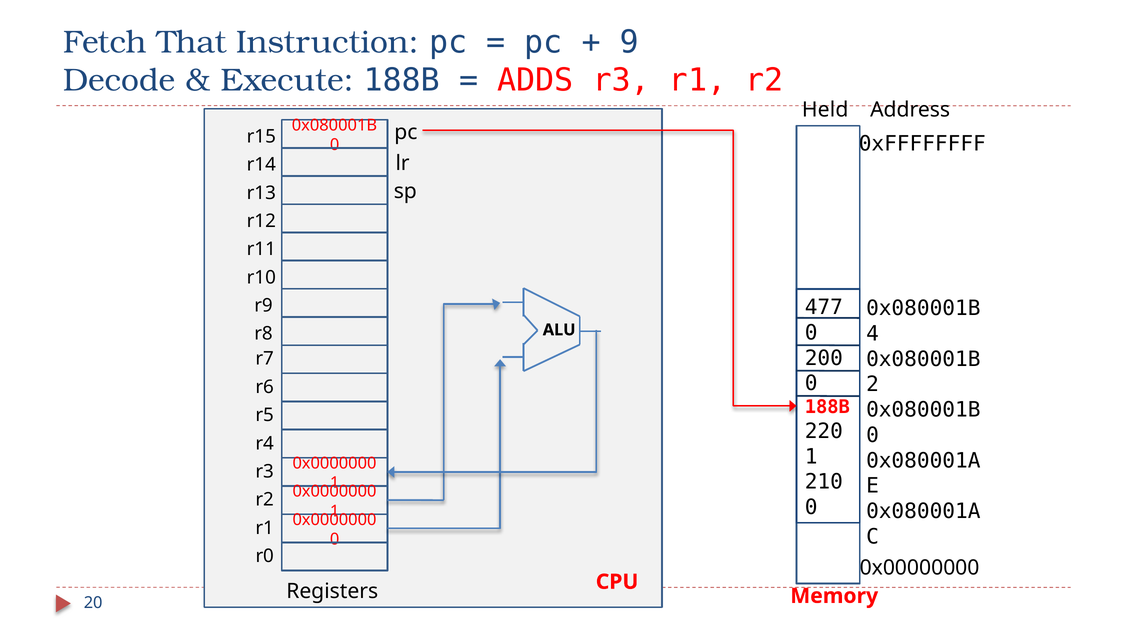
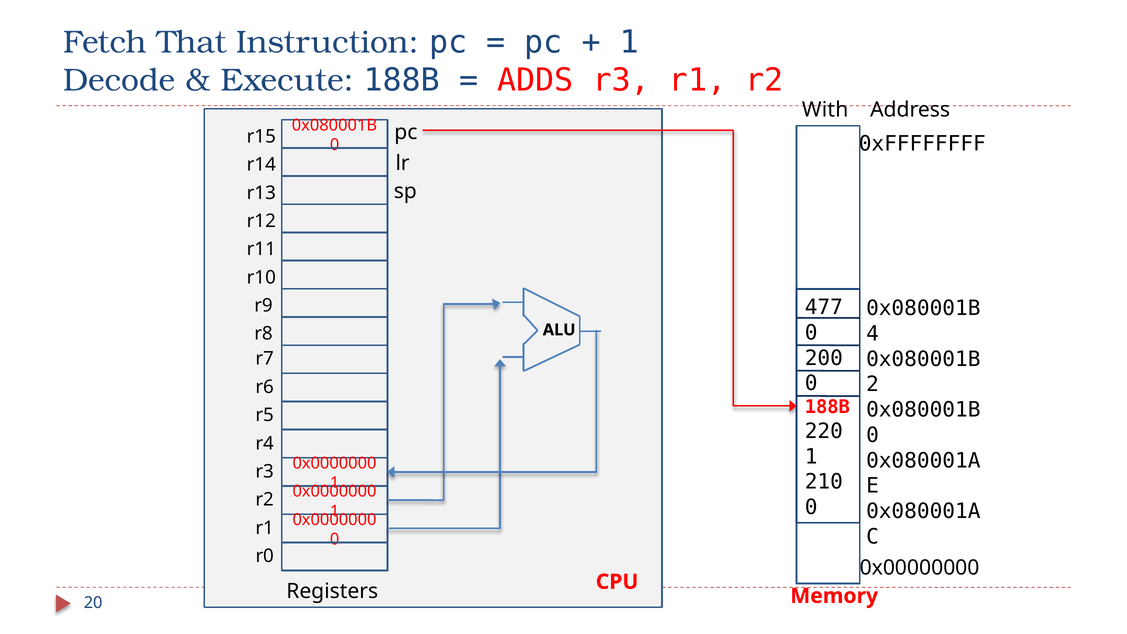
9: 9 -> 1 (629, 42)
Held: Held -> With (825, 110)
